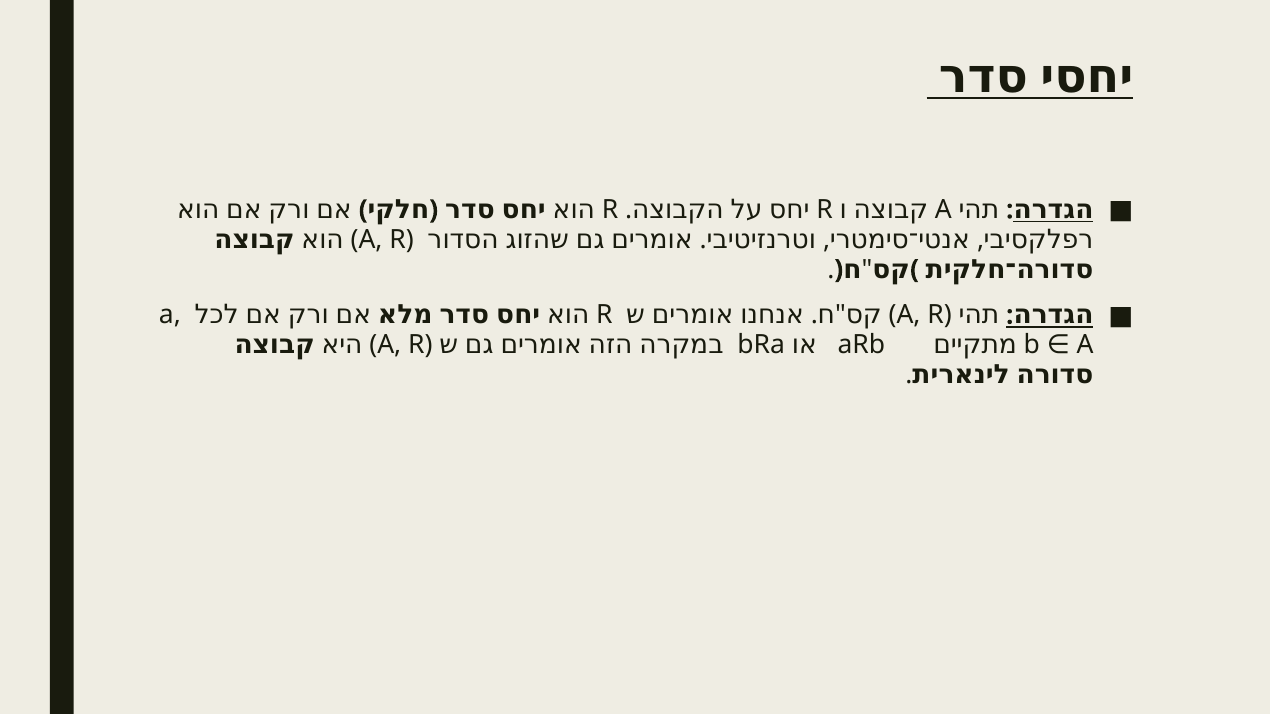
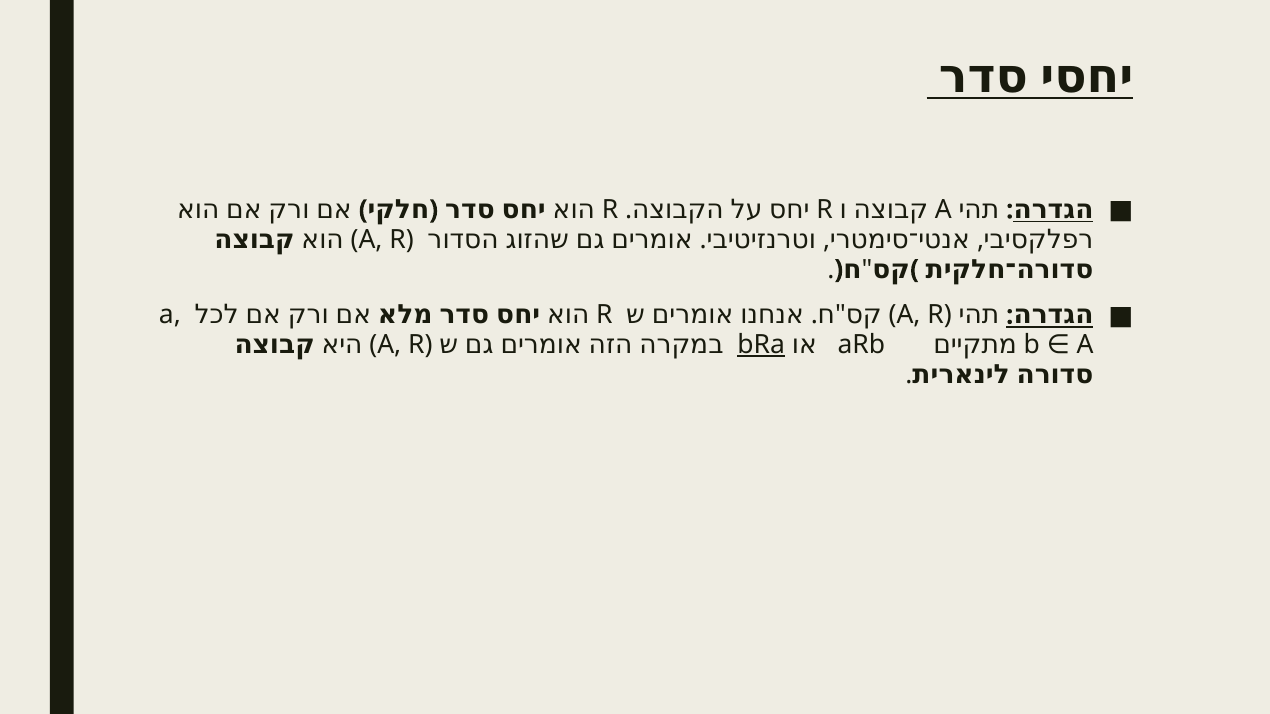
bRa underline: none -> present (761, 345)
